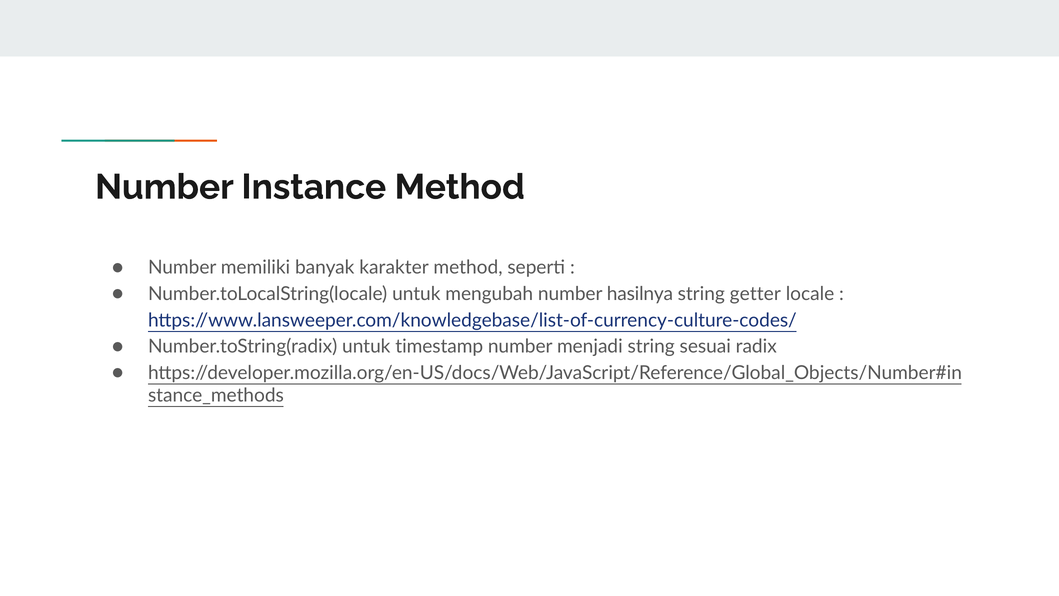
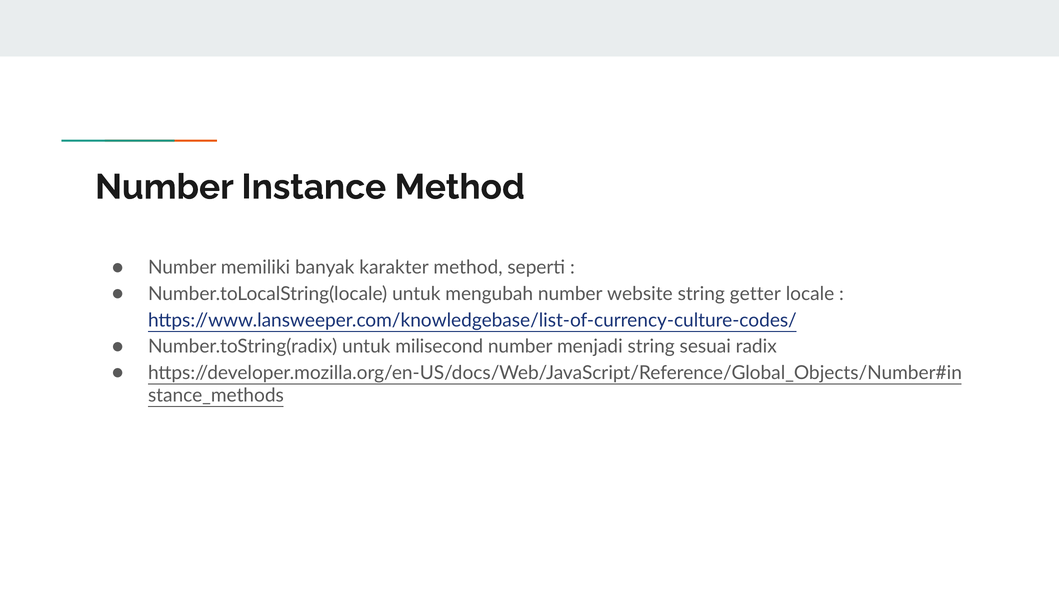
hasilnya: hasilnya -> website (640, 294)
timestamp: timestamp -> milisecond (439, 346)
